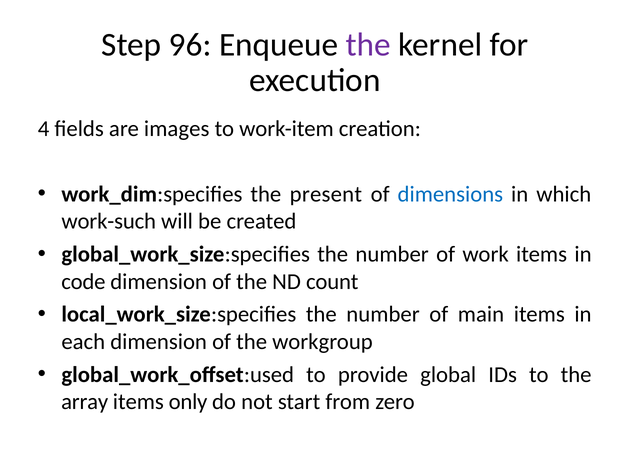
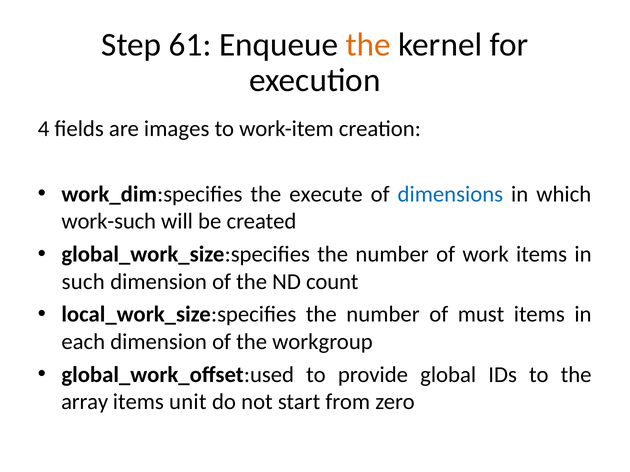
96: 96 -> 61 (190, 45)
the colour: purple -> orange (368, 45)
present: present -> execute (326, 194)
code: code -> such (83, 282)
main: main -> must (481, 315)
only: only -> unit (188, 402)
